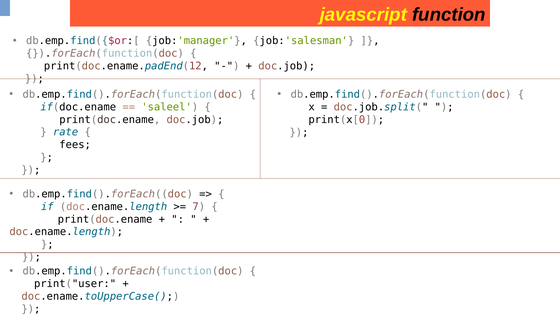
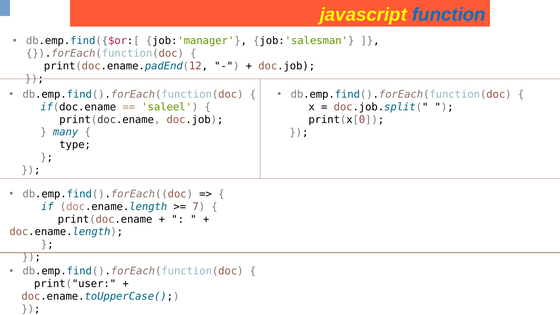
function colour: black -> blue (449, 15)
rate: rate -> many (66, 132)
fees: fees -> type (75, 145)
